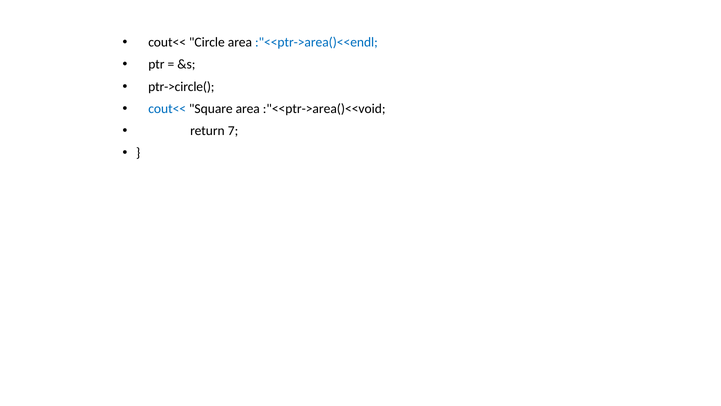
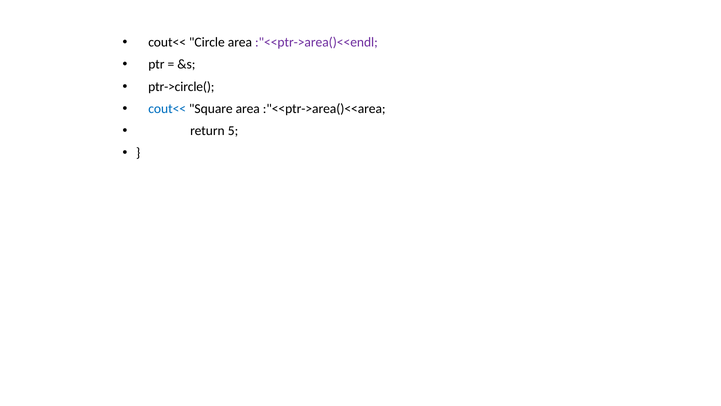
:"<<ptr->area()<<endl colour: blue -> purple (316, 42)
:"<<ptr->area()<<void: :"<<ptr->area()<<void -> :"<<ptr->area()<<area (324, 109)
7: 7 -> 5 (233, 131)
